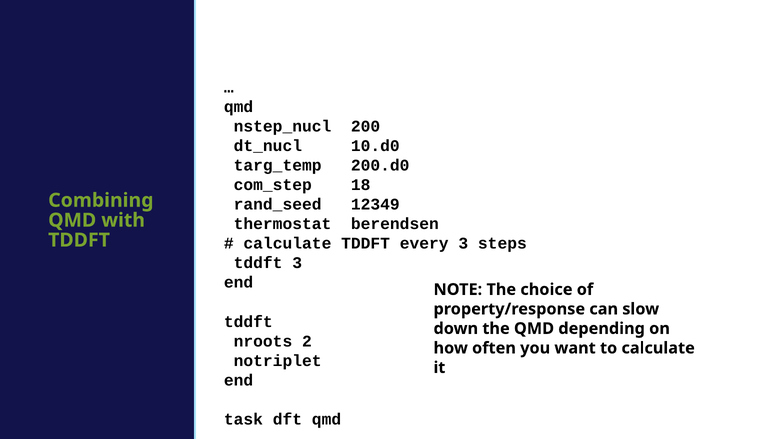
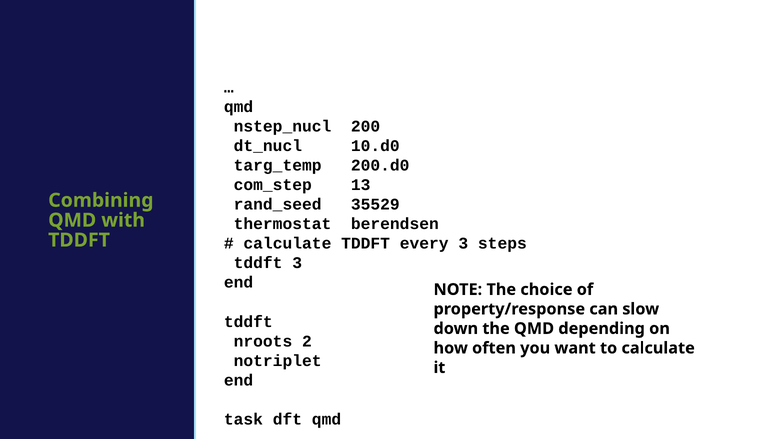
18: 18 -> 13 (361, 185)
12349: 12349 -> 35529 (375, 204)
